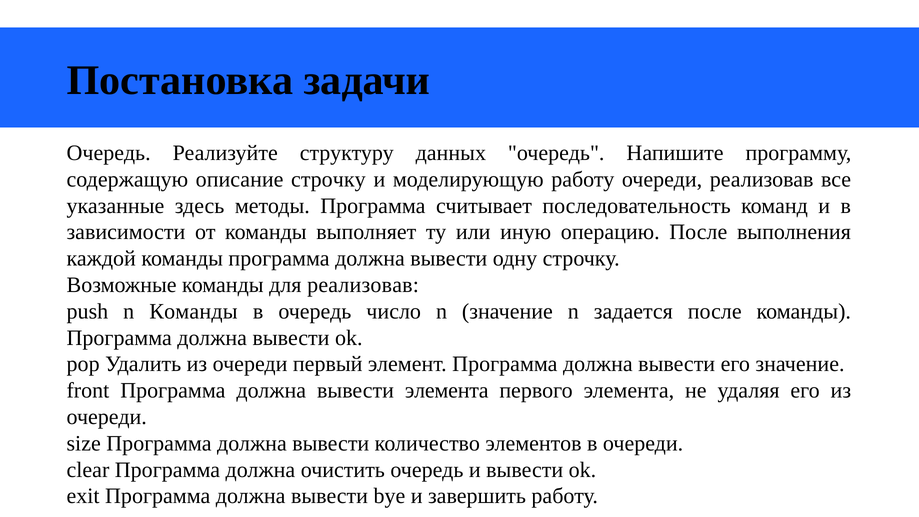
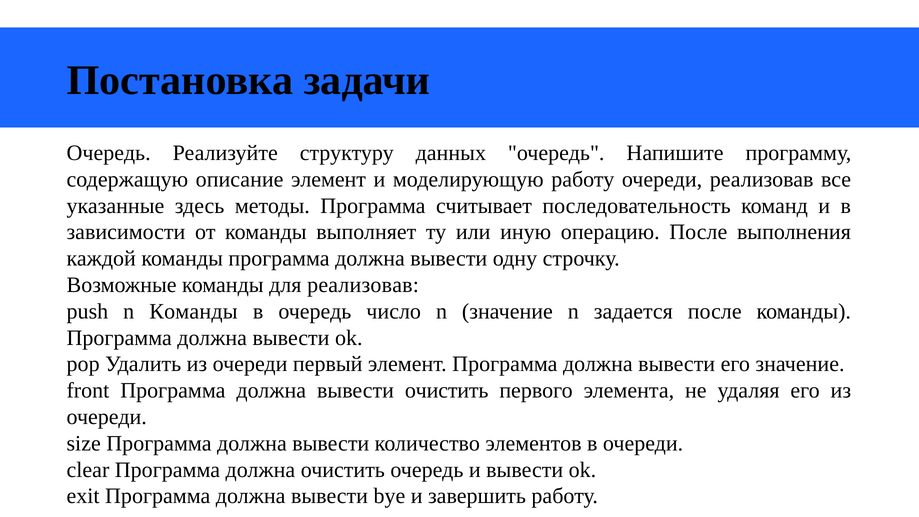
описание строчку: строчку -> элемент (328, 179)
вывести элемента: элемента -> очистить (447, 391)
